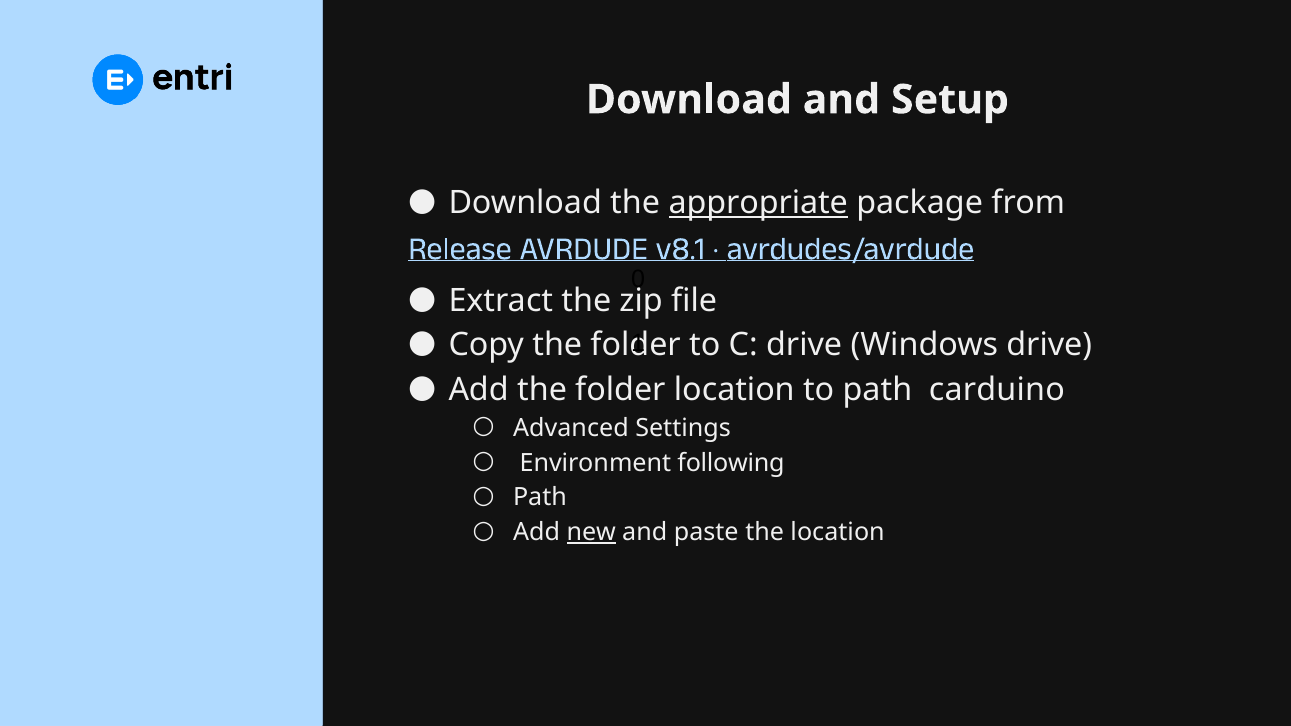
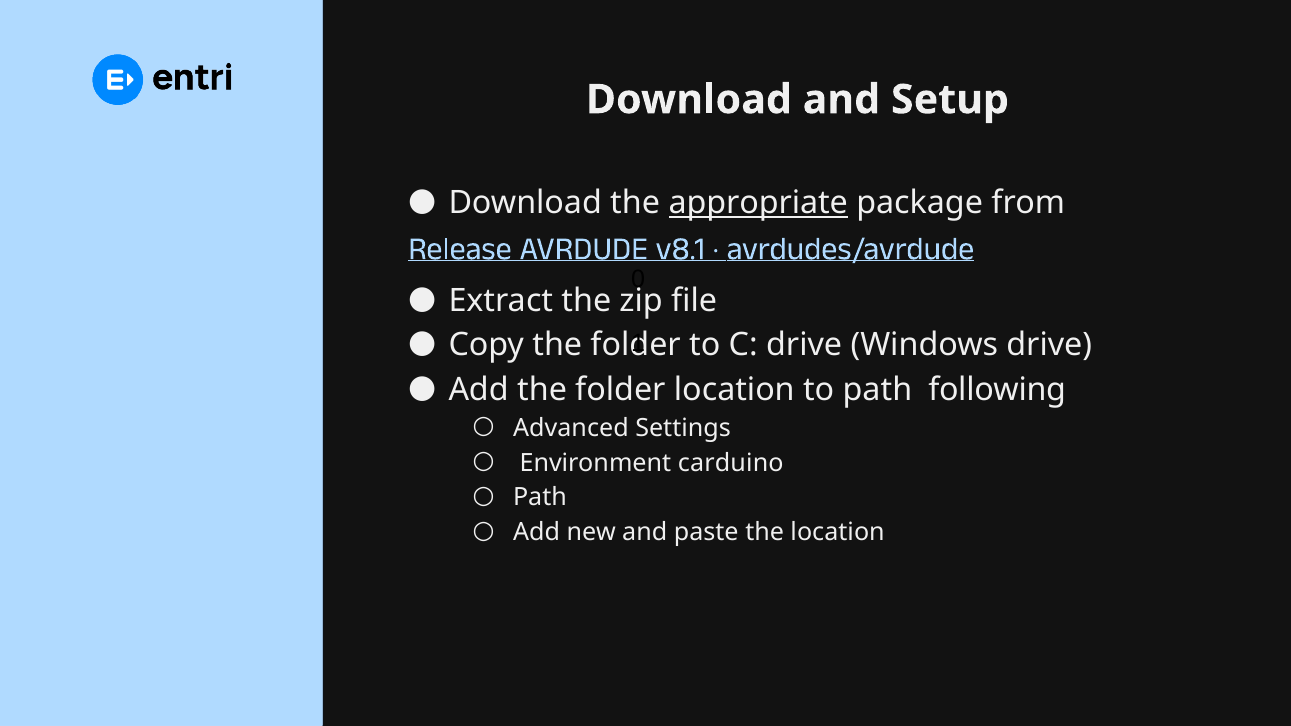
carduino: carduino -> following (997, 390)
following: following -> carduino (731, 463)
new underline: present -> none (591, 532)
